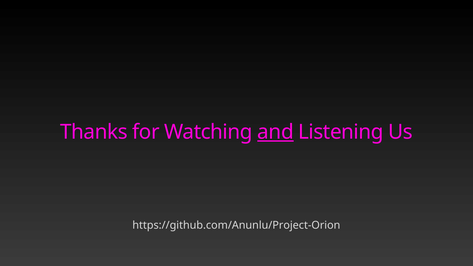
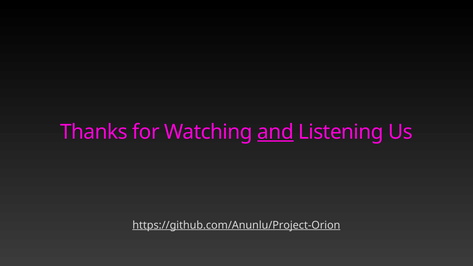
https://github.com/Anunlu/Project-Orion underline: none -> present (236, 225)
